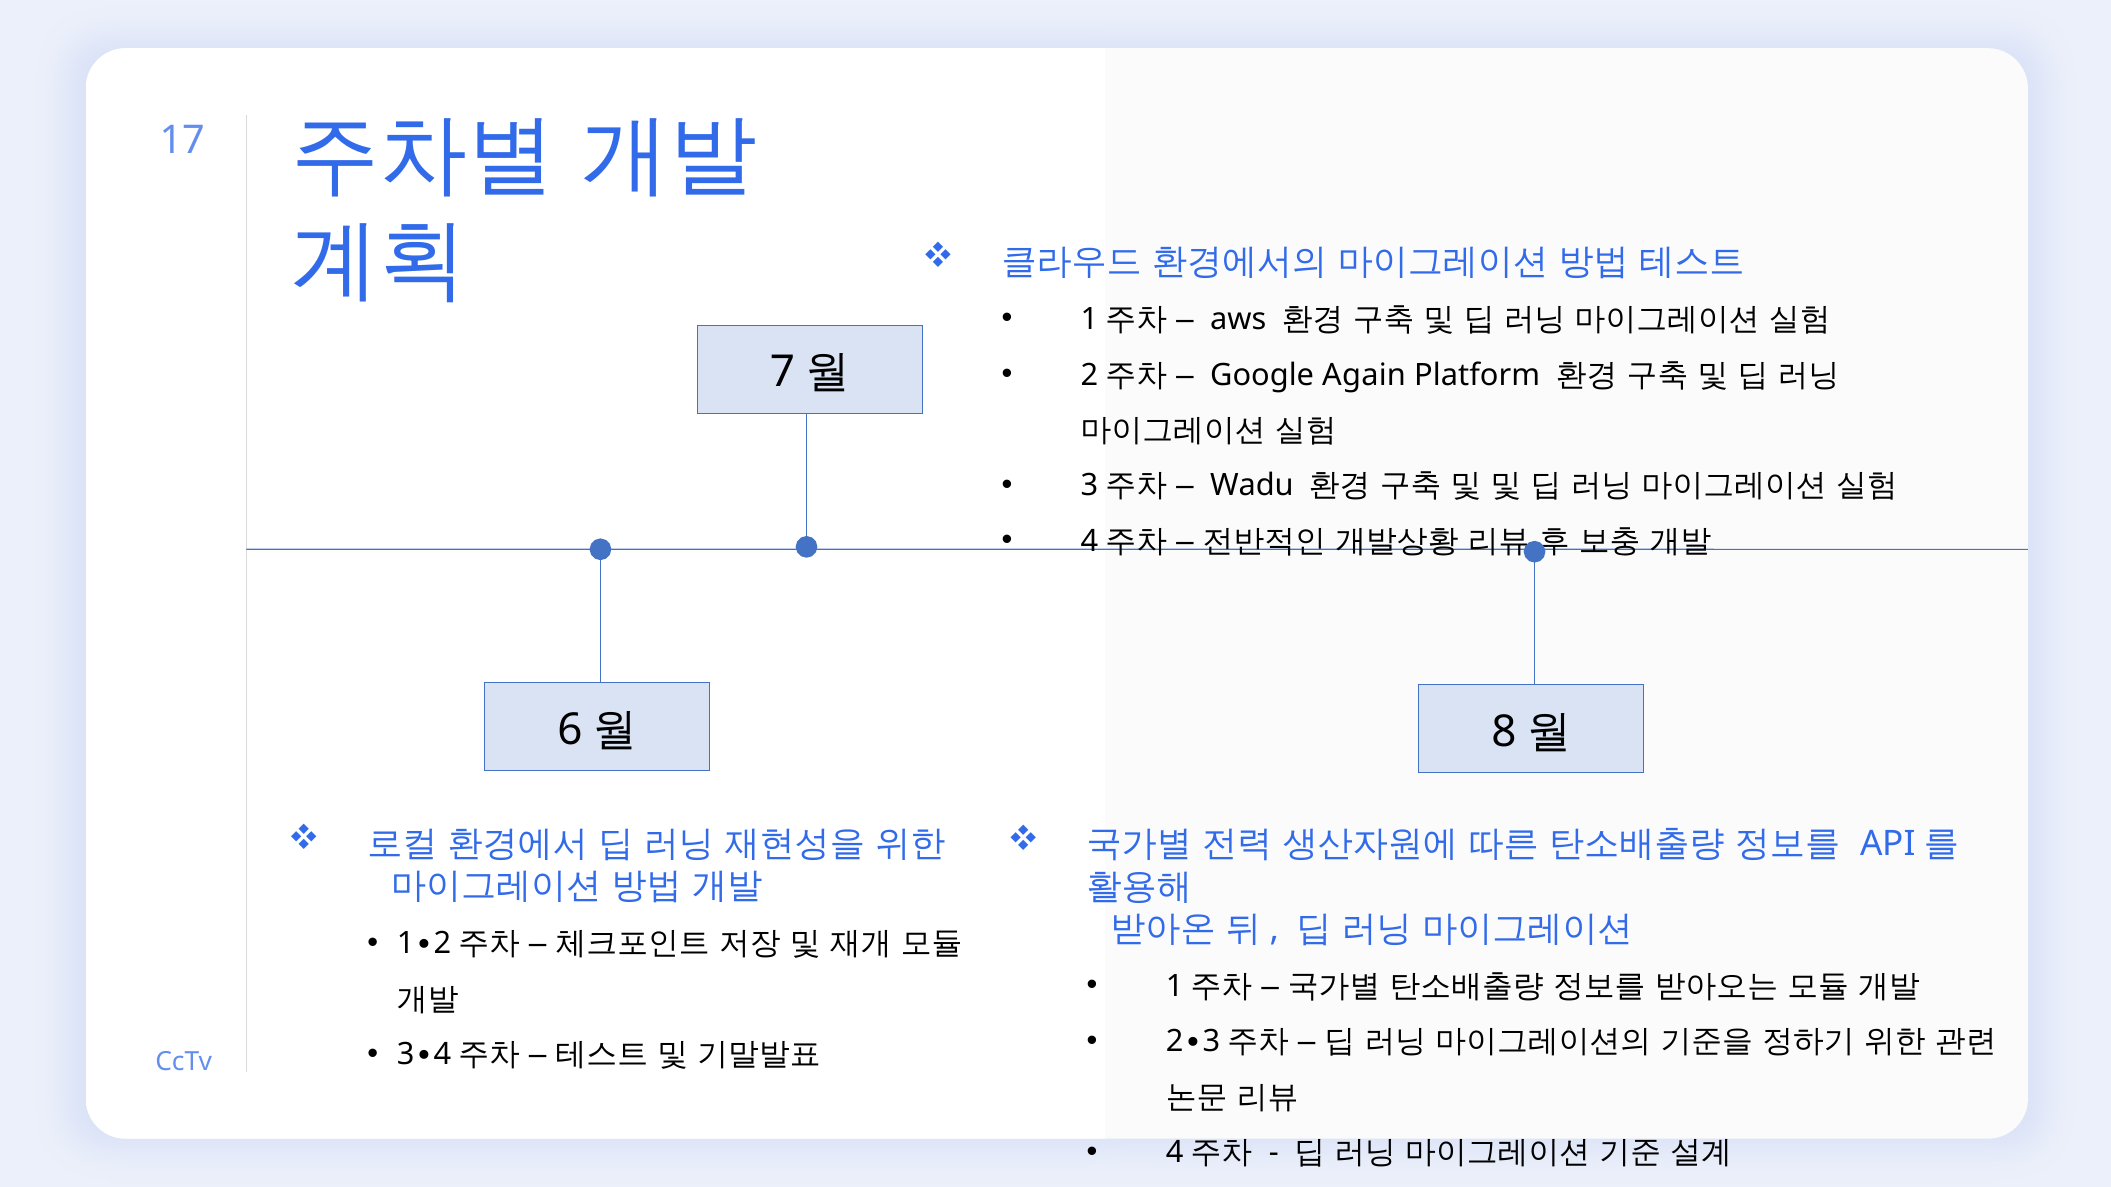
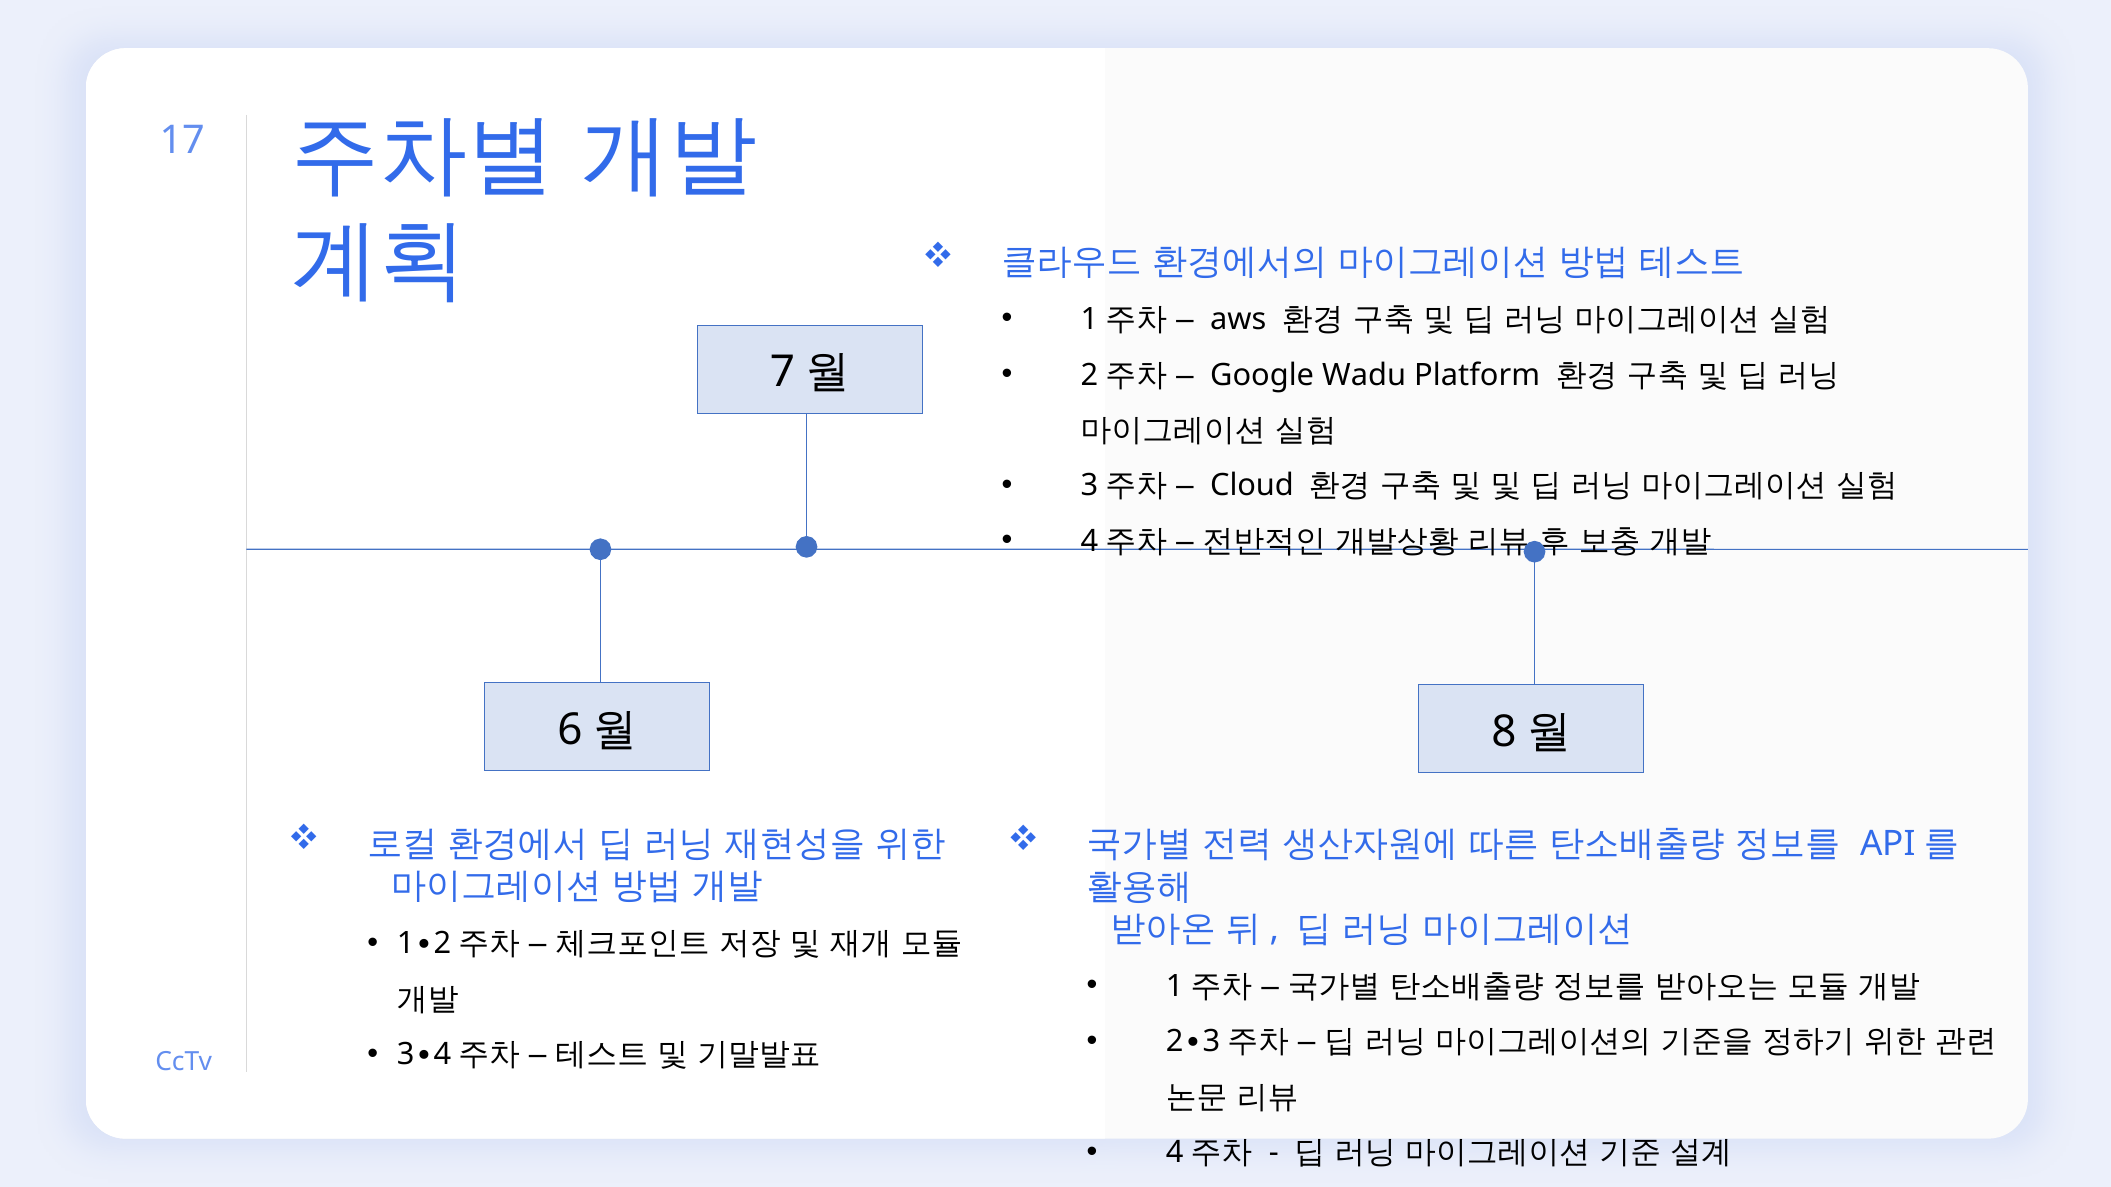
Again: Again -> Wadu (1364, 375)
Wadu: Wadu -> Cloud (1252, 486)
